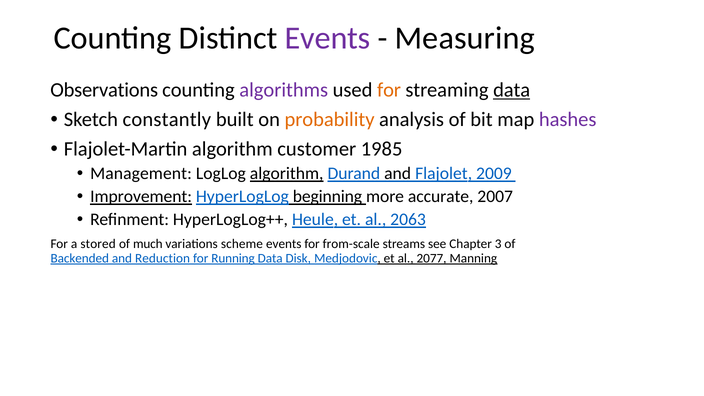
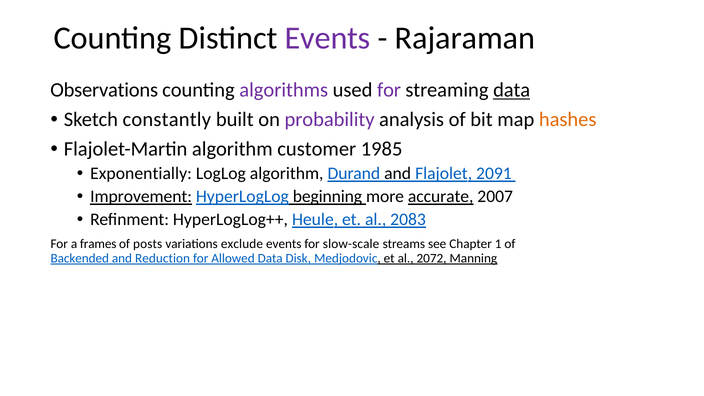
Measuring: Measuring -> Rajaraman (465, 38)
for colour: orange -> purple (389, 90)
probability colour: orange -> purple (330, 120)
hashes colour: purple -> orange (568, 120)
Management: Management -> Exponentially (141, 174)
algorithm underline: present -> none (287, 174)
2009: 2009 -> 2091 (494, 174)
accurate underline: none -> present (441, 197)
2063: 2063 -> 2083 (408, 220)
stored: stored -> frames (98, 244)
much: much -> posts (148, 244)
scheme: scheme -> exclude (242, 244)
from-scale: from-scale -> slow-scale (351, 244)
3: 3 -> 1 (498, 244)
Running: Running -> Allowed (233, 258)
2077: 2077 -> 2072 (432, 258)
